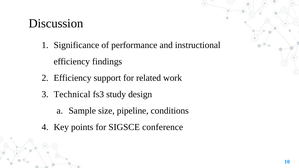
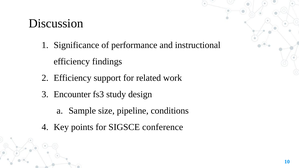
Technical: Technical -> Encounter (72, 94)
